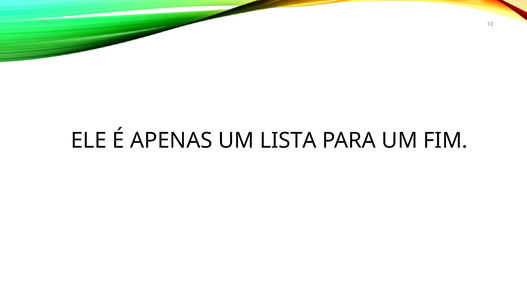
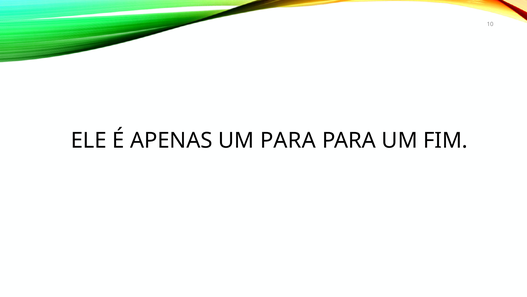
UM LISTA: LISTA -> PARA (288, 140)
